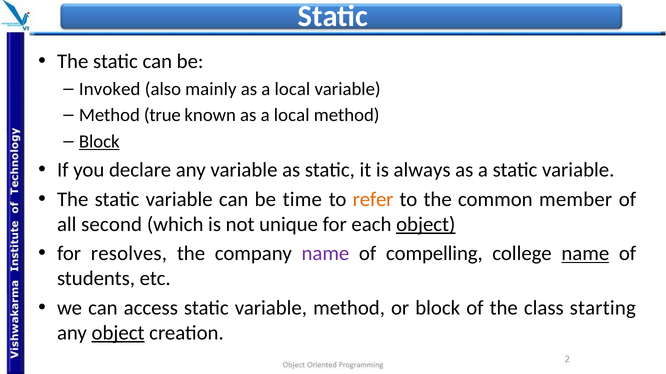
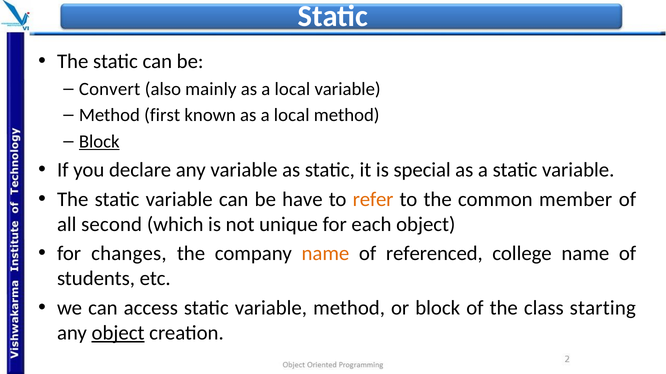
Invoked: Invoked -> Convert (110, 89)
true: true -> first (162, 115)
always: always -> special (422, 170)
time: time -> have (302, 200)
object underline: present -> none (426, 225)
resolves: resolves -> changes (129, 254)
name colour: purple -> orange (325, 254)
compelling: compelling -> referenced (434, 254)
name underline: present -> none (585, 254)
